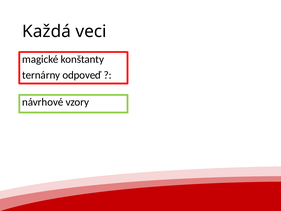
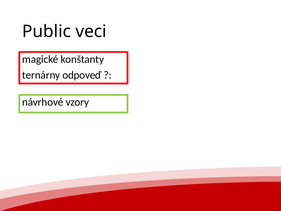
Každá: Každá -> Public (47, 31)
